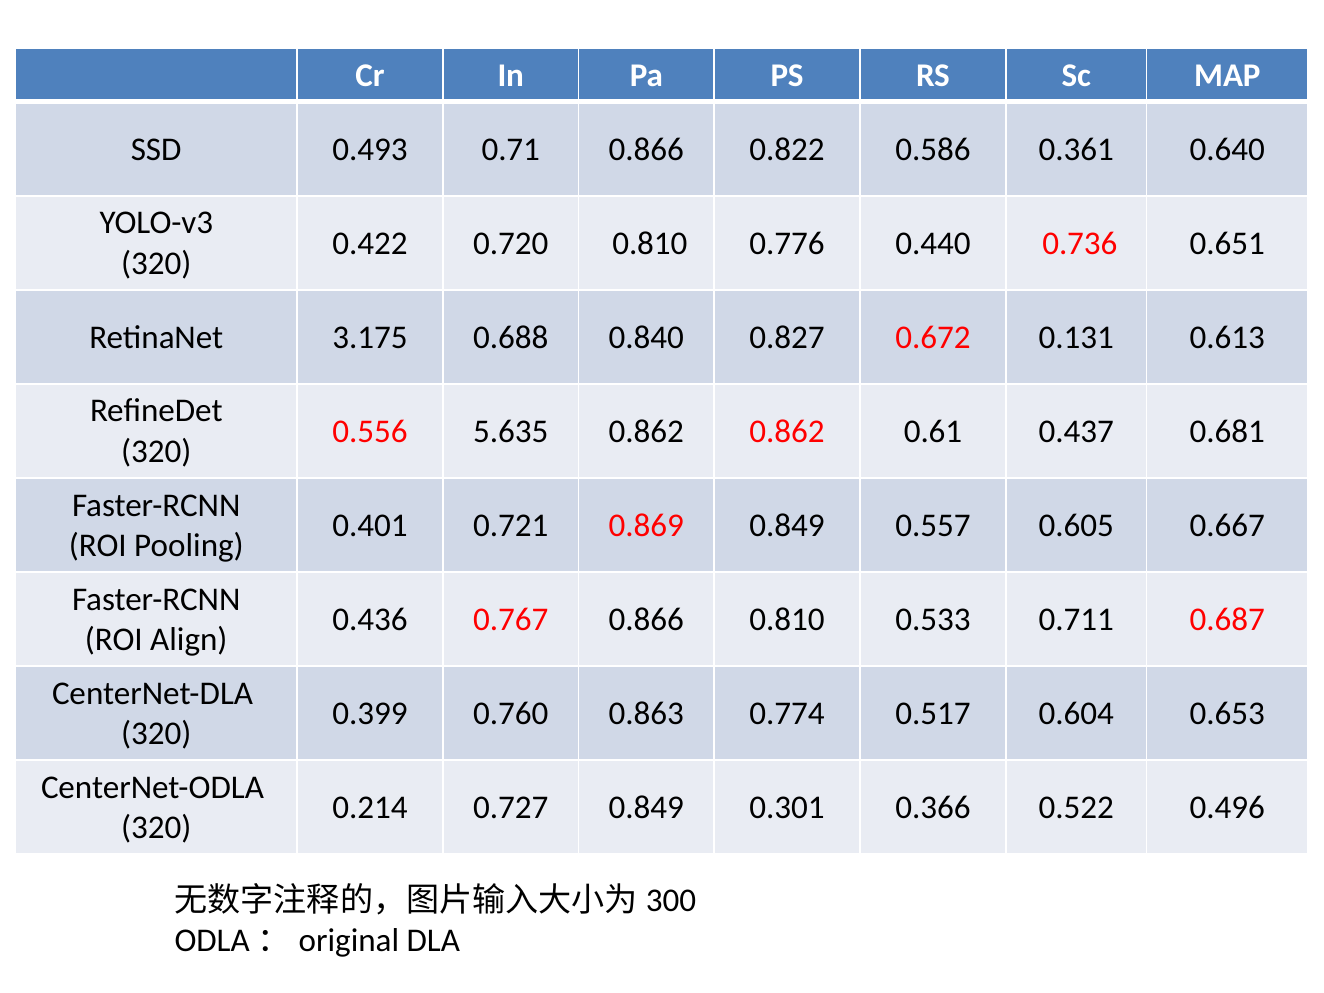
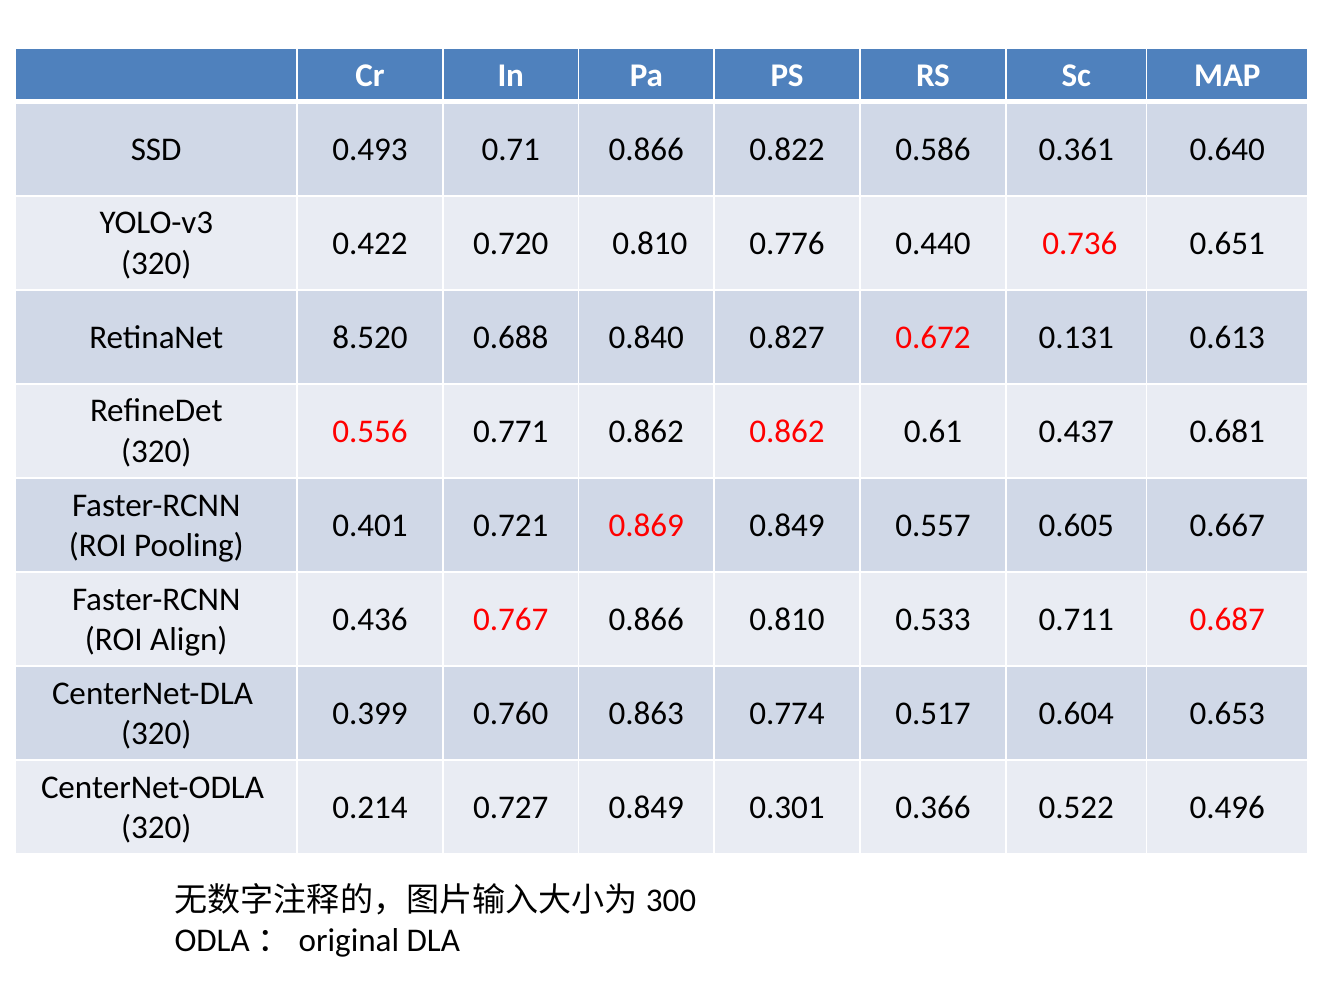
3.175: 3.175 -> 8.520 (370, 337)
5.635: 5.635 -> 0.771 (511, 432)
